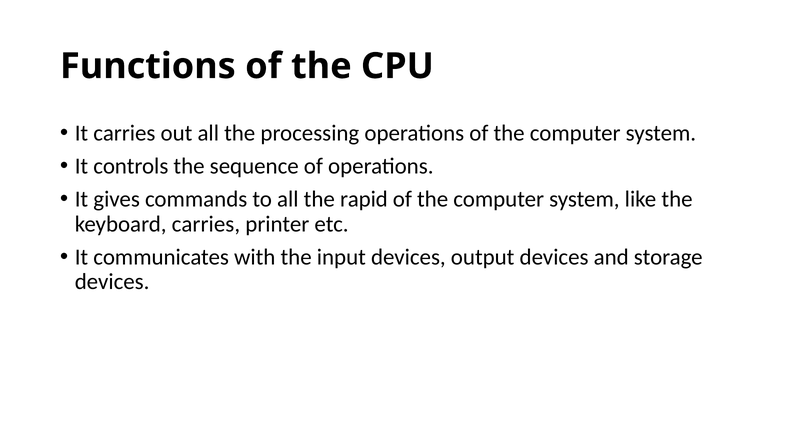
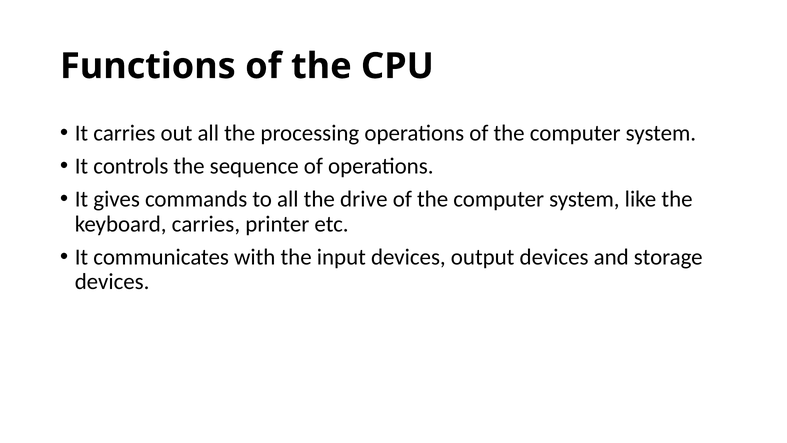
rapid: rapid -> drive (364, 199)
